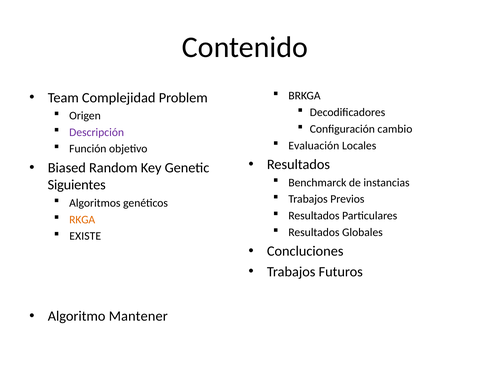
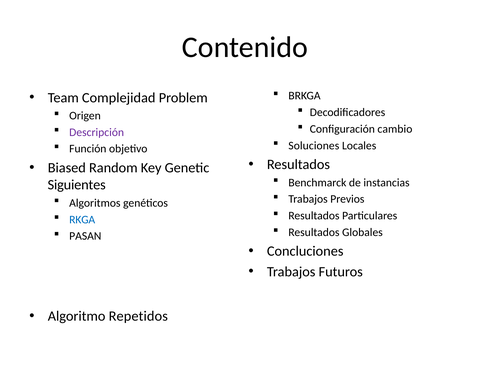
Evaluación: Evaluación -> Soluciones (314, 146)
RKGA colour: orange -> blue (82, 220)
EXISTE: EXISTE -> PASAN (85, 236)
Mantener: Mantener -> Repetidos (138, 317)
